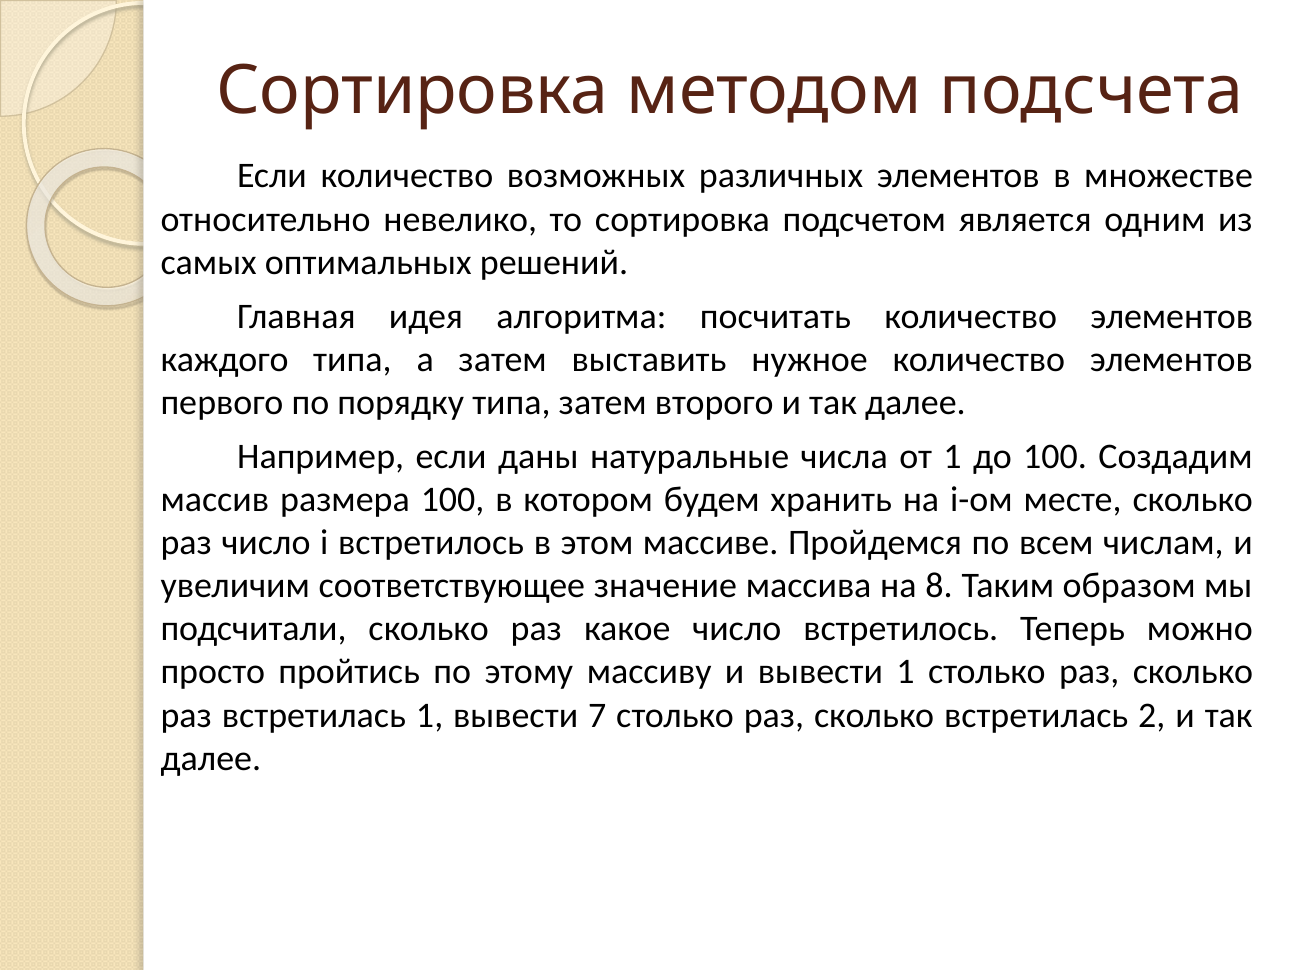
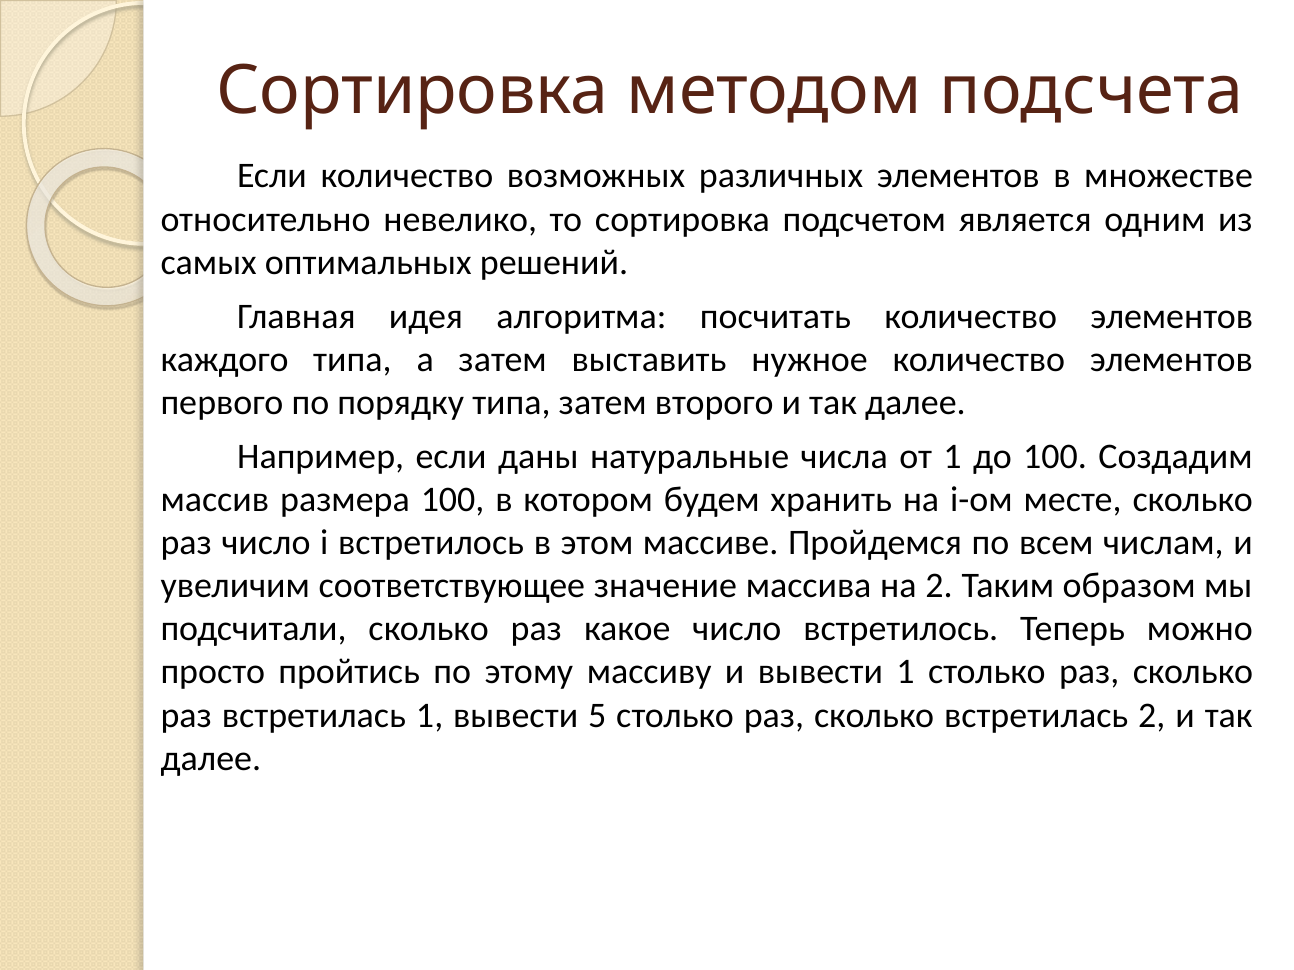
на 8: 8 -> 2 (939, 586)
7: 7 -> 5 (597, 716)
